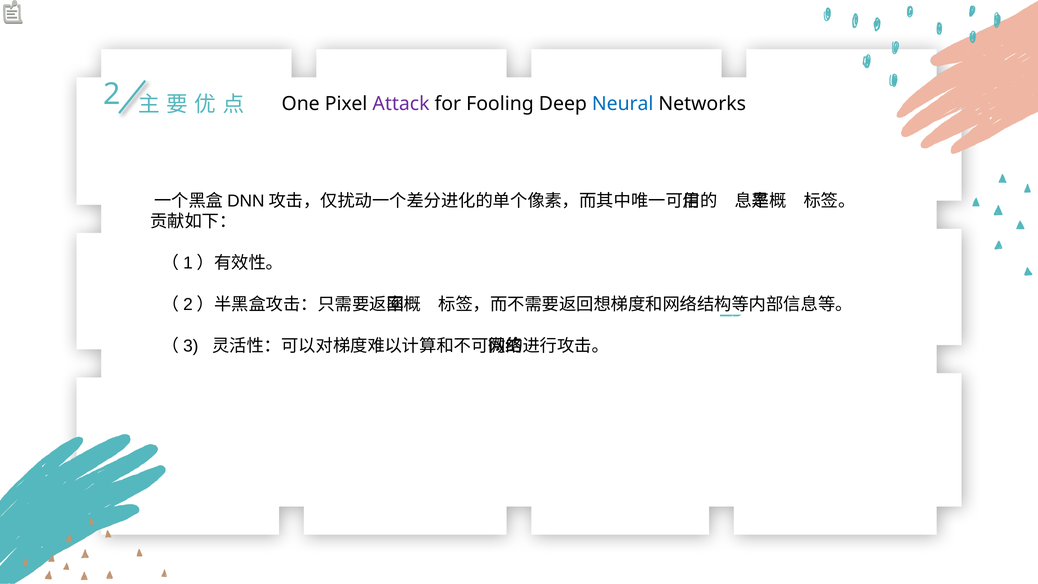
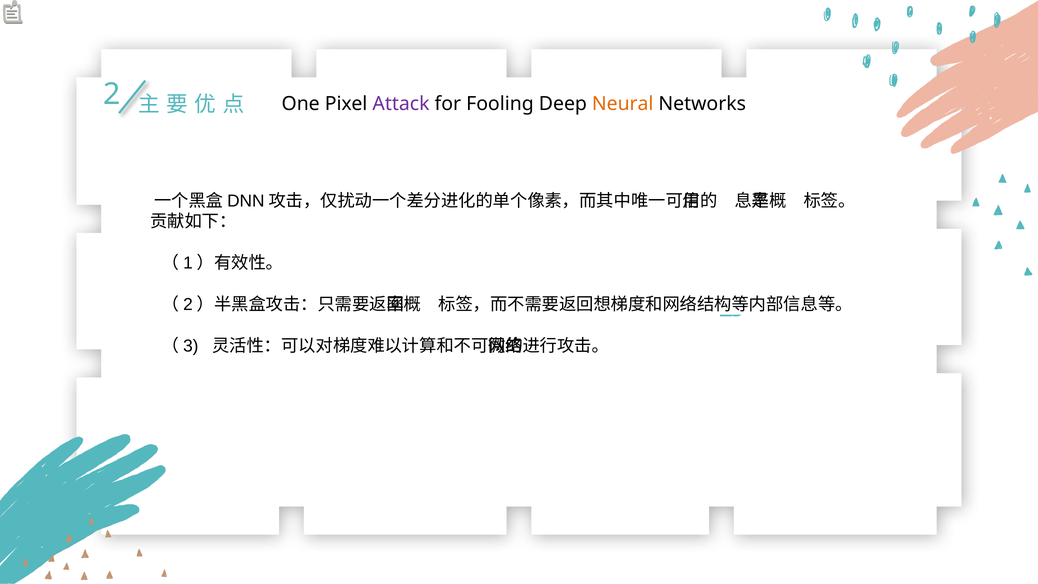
Neural colour: blue -> orange (623, 104)
